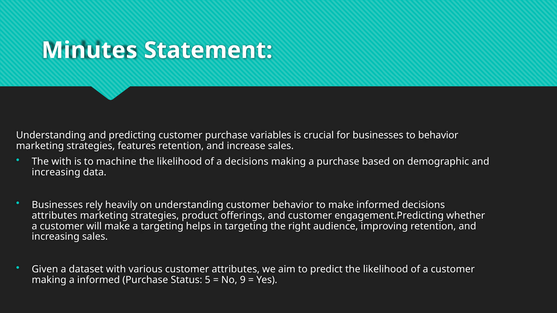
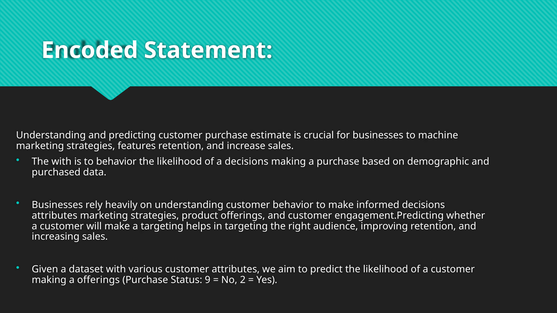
Minutes: Minutes -> Encoded (90, 50)
variables: variables -> estimate (271, 136)
to behavior: behavior -> machine (438, 136)
to machine: machine -> behavior (116, 162)
increasing: increasing -> purchased (56, 173)
a informed: informed -> offerings (98, 280)
5: 5 -> 9 (208, 280)
9: 9 -> 2 (243, 280)
